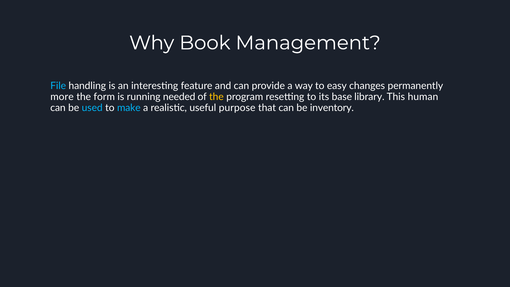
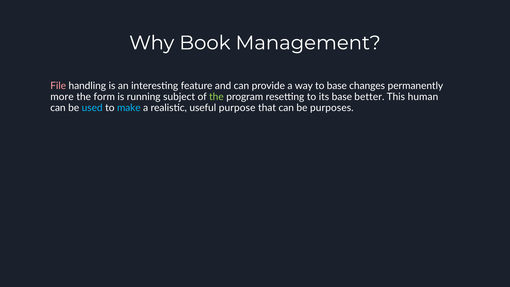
File colour: light blue -> pink (58, 86)
to easy: easy -> base (337, 86)
needed: needed -> subject (179, 97)
the colour: yellow -> light green (216, 97)
library: library -> better (369, 97)
inventory: inventory -> purposes (332, 108)
